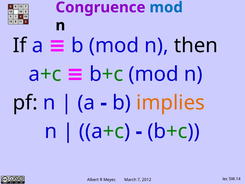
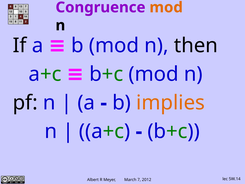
mod colour: blue -> orange (166, 7)
